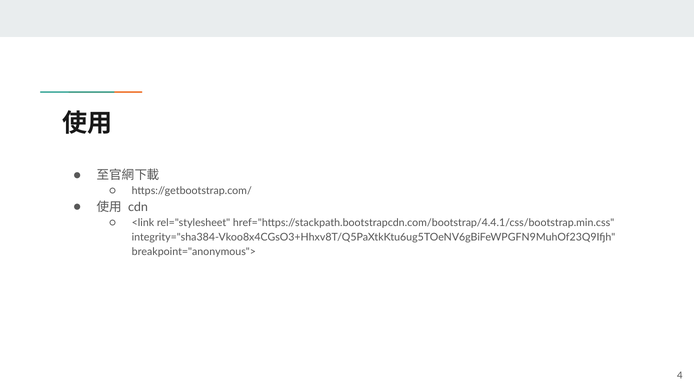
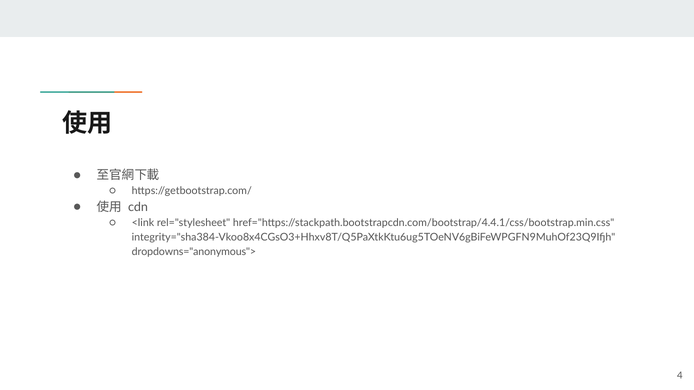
breakpoint="anonymous">: breakpoint="anonymous"> -> dropdowns="anonymous"> (194, 252)
